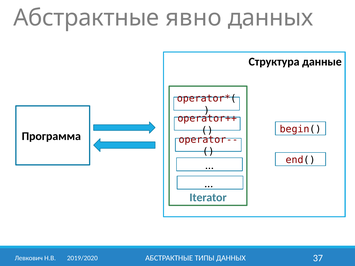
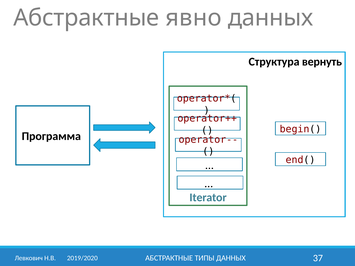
данные: данные -> вернуть (322, 62)
